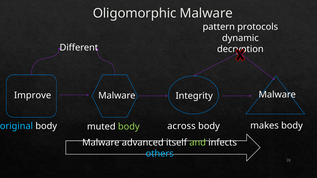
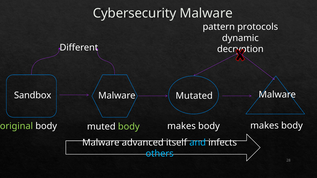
Oligomorphic: Oligomorphic -> Cybersecurity (135, 13)
Improve: Improve -> Sandbox (33, 95)
Integrity: Integrity -> Mutated (194, 96)
original colour: light blue -> light green (16, 126)
across: across -> makes (181, 126)
and colour: light green -> light blue (198, 143)
